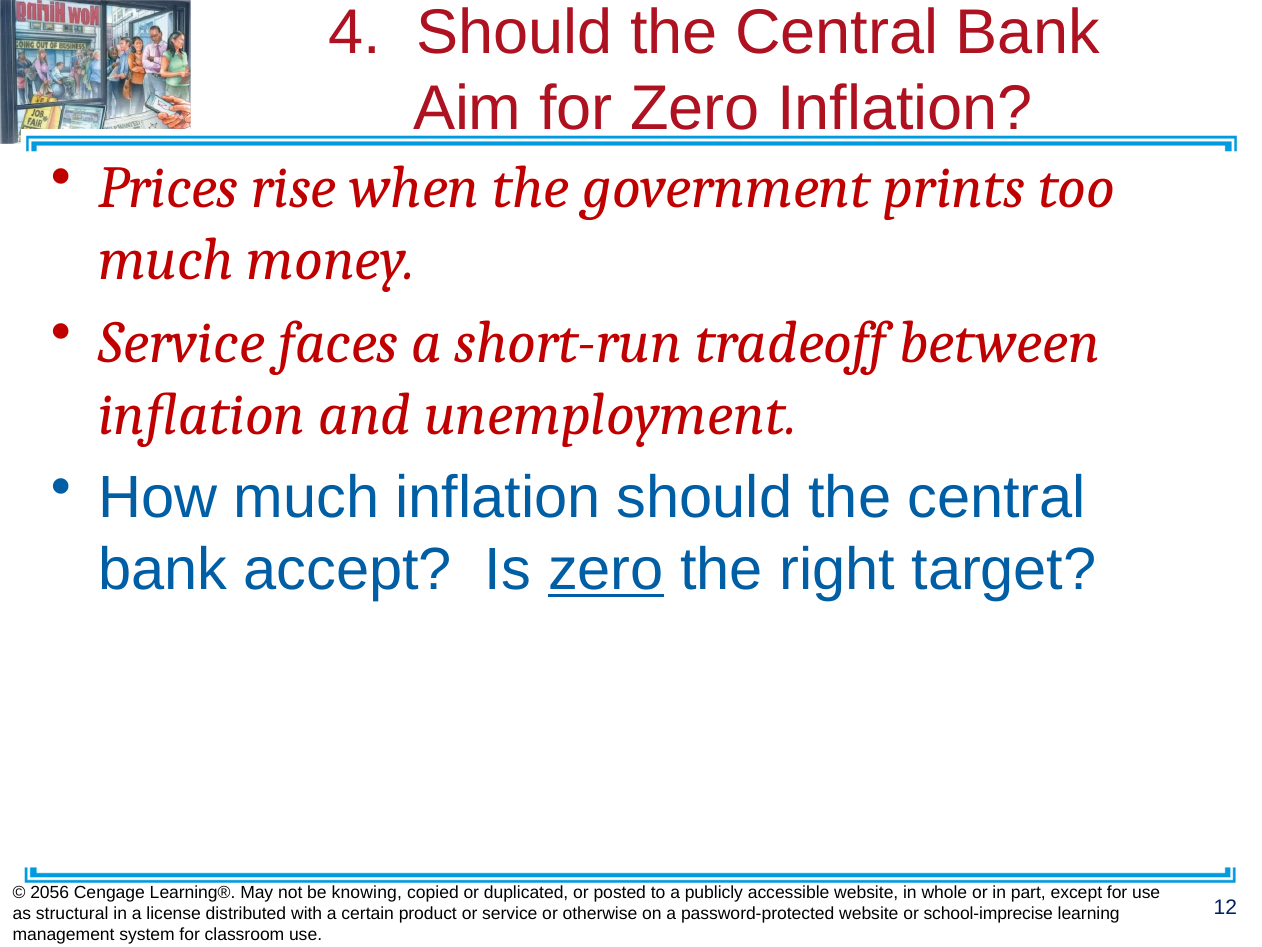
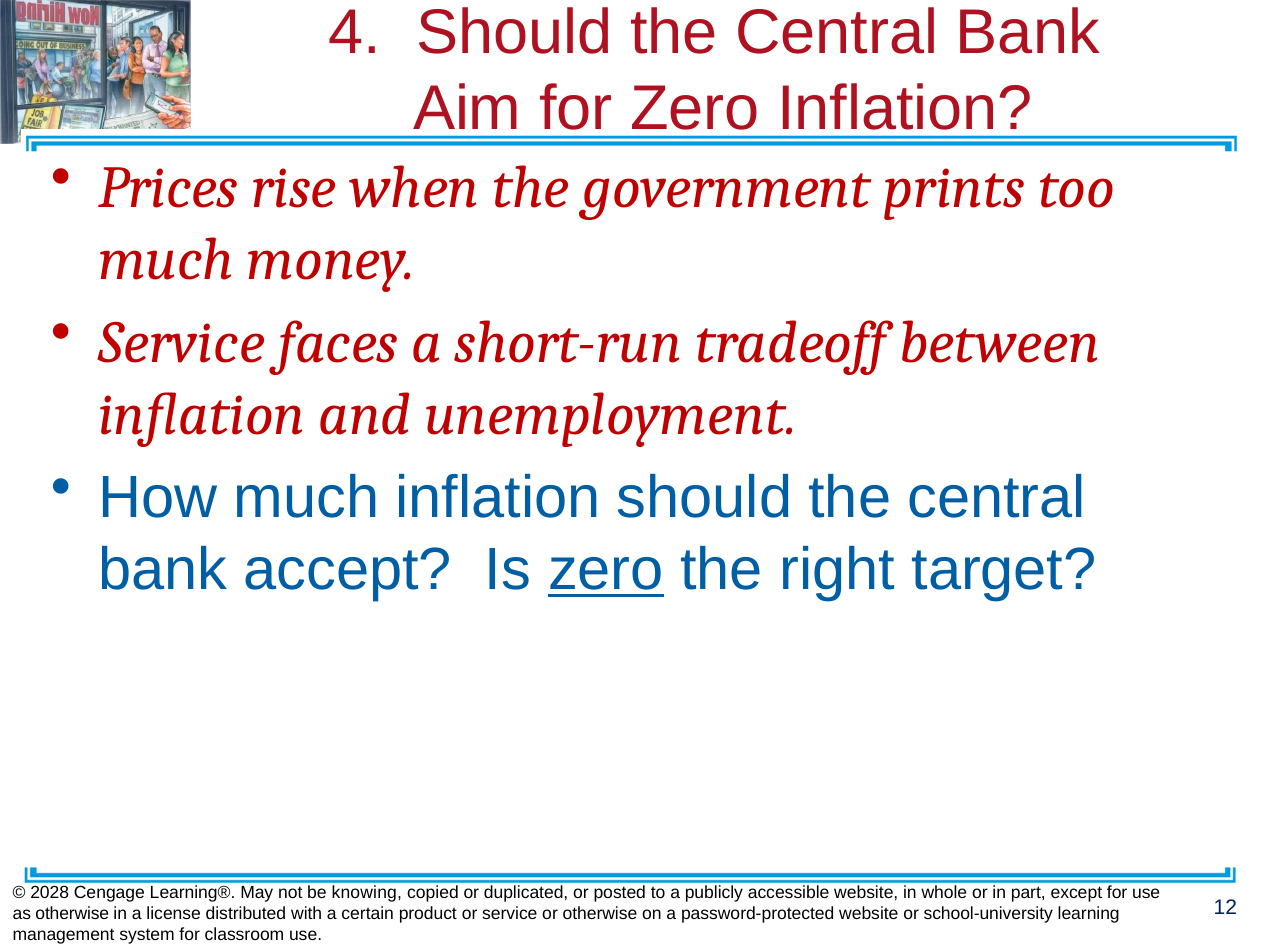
2056: 2056 -> 2028 (50, 892)
as structural: structural -> otherwise (72, 913)
school-imprecise: school-imprecise -> school-university (988, 913)
